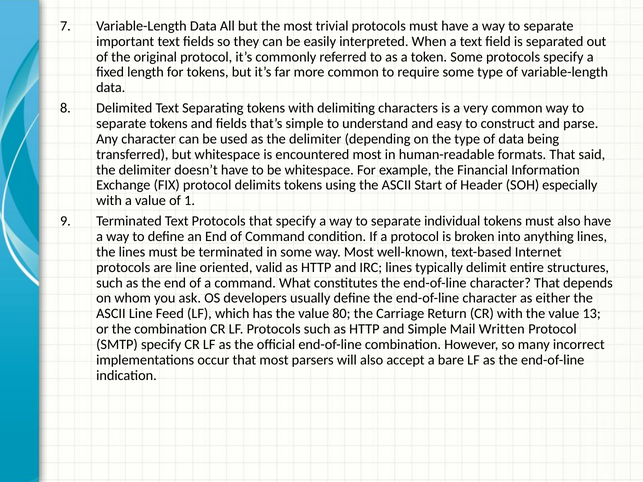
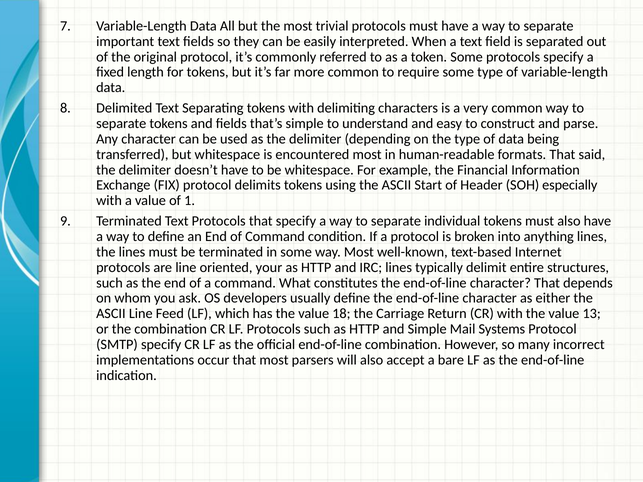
valid: valid -> your (269, 268)
80: 80 -> 18 (341, 314)
Written: Written -> Systems (502, 329)
